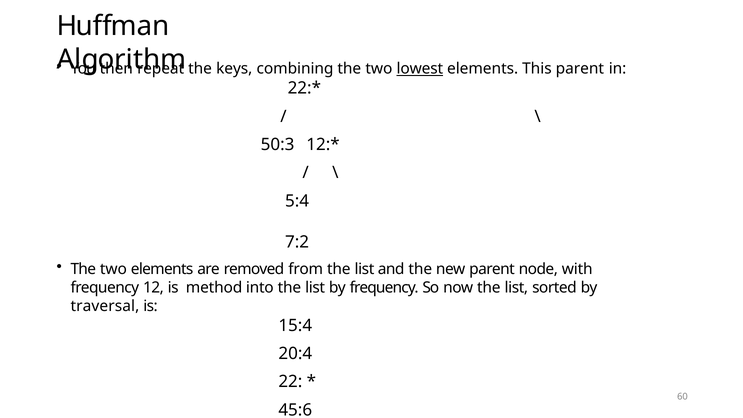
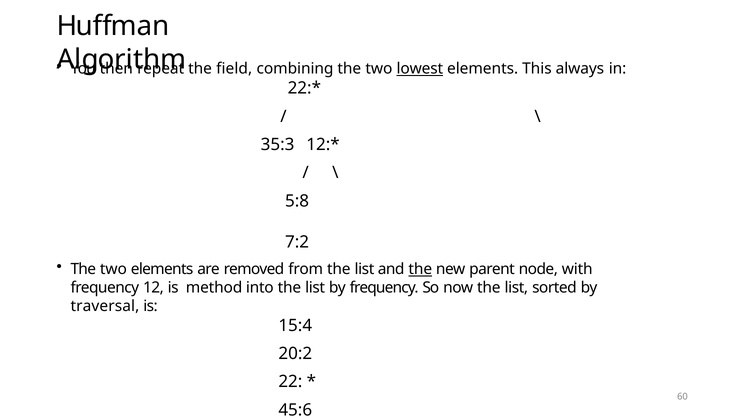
keys: keys -> field (234, 69)
This parent: parent -> always (580, 69)
50:3: 50:3 -> 35:3 (278, 145)
5:4: 5:4 -> 5:8 (297, 201)
the underline: none -> present (420, 269)
20:4: 20:4 -> 20:2 (295, 354)
